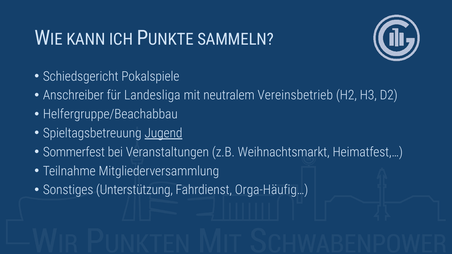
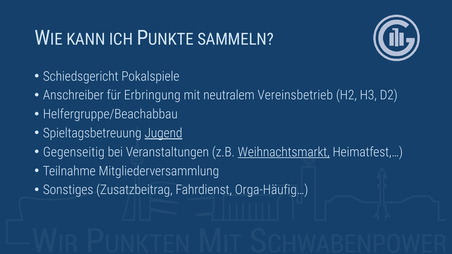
Landesliga: Landesliga -> Erbringung (152, 95)
Sommerfest: Sommerfest -> Gegenseitig (74, 152)
Weihnachtsmarkt underline: none -> present (284, 152)
Unterstützung: Unterstützung -> Zusatzbeitrag (134, 190)
